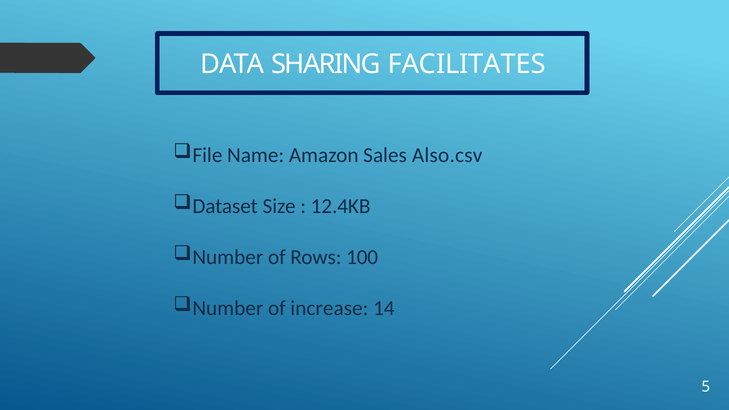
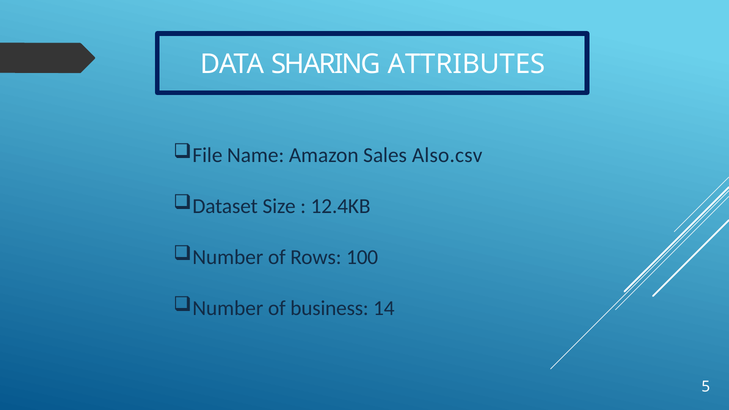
FACILITATES: FACILITATES -> ATTRIBUTES (467, 64)
increase: increase -> business (329, 308)
